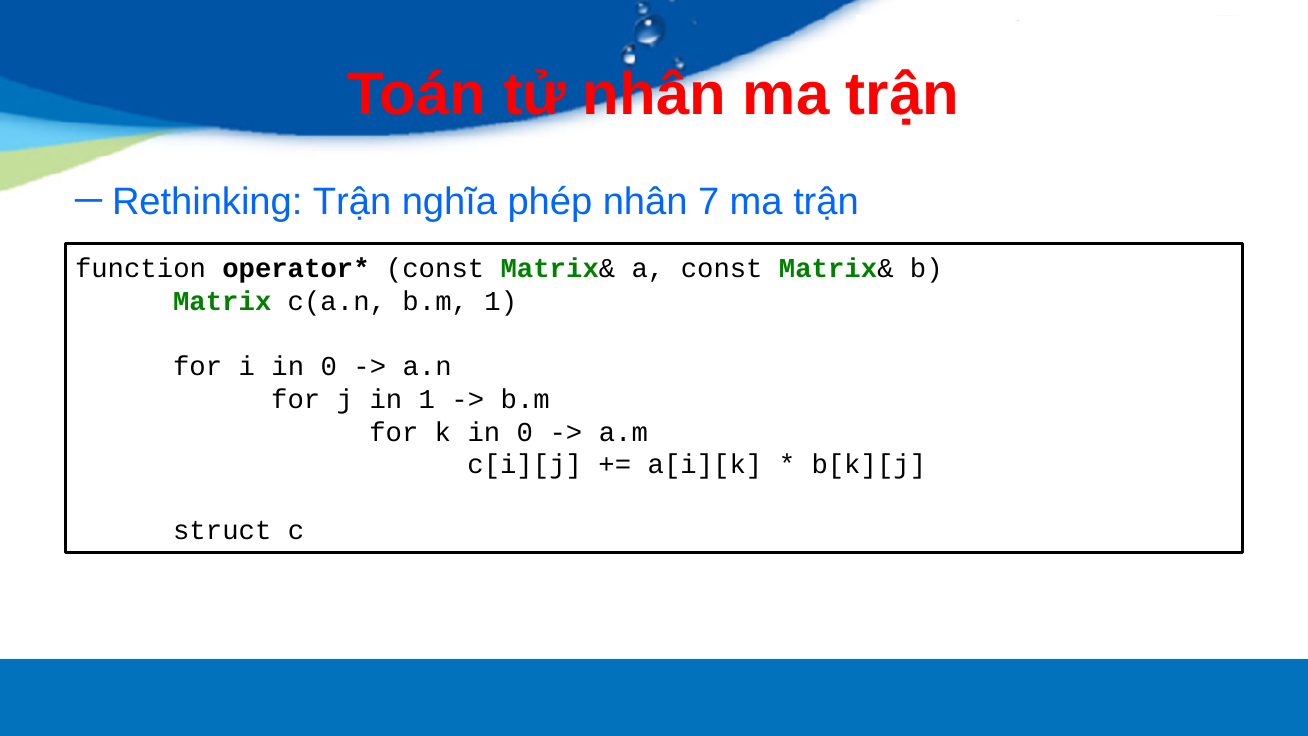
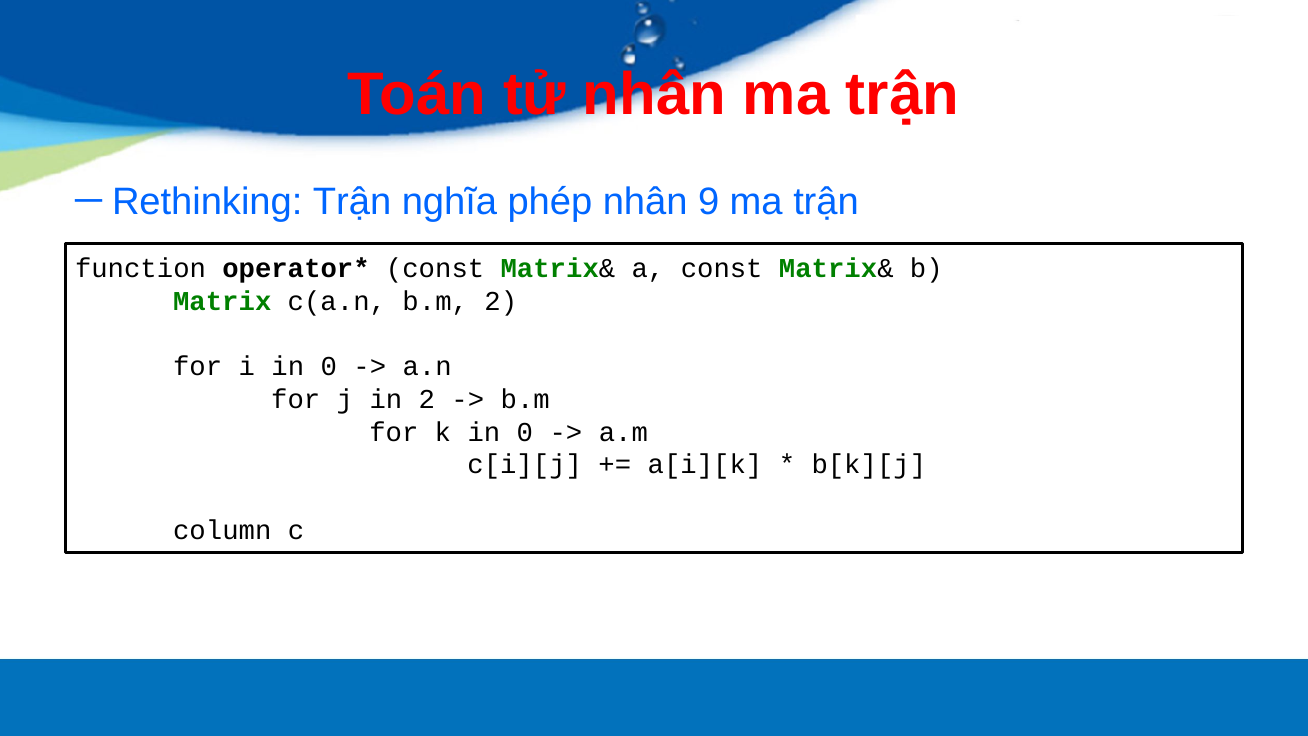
7: 7 -> 9 (709, 202)
b.m 1: 1 -> 2 (501, 301)
in 1: 1 -> 2 (427, 399)
struct: struct -> column (222, 530)
